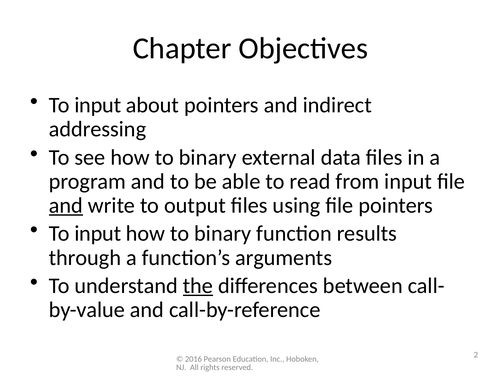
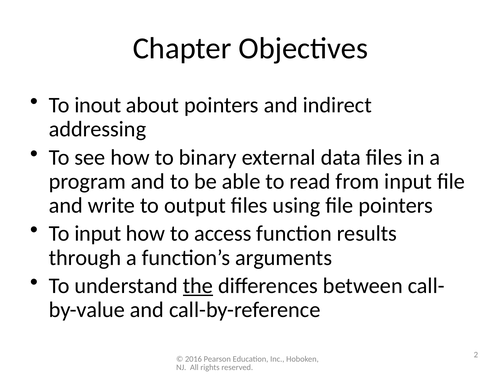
input: input -> inout (98, 105)
and underline: present -> none (66, 205)
binary: binary -> access (223, 233)
